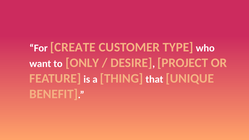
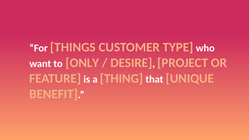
CREATE: CREATE -> THINGS (73, 47)
